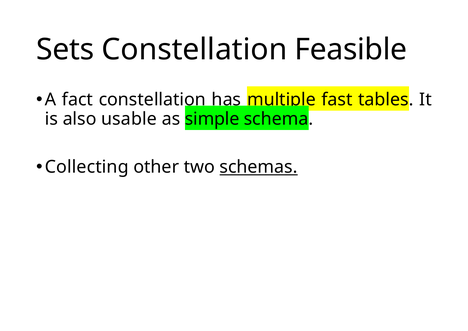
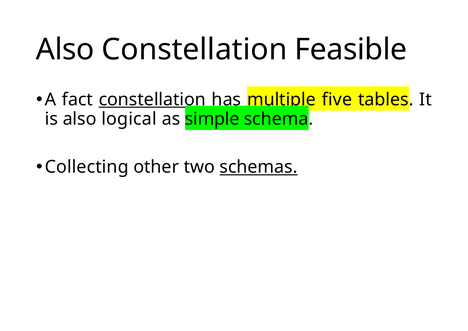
Sets: Sets -> Also (65, 49)
constellation underline: none -> present (152, 100)
fast: fast -> five (337, 100)
usable: usable -> logical (129, 119)
